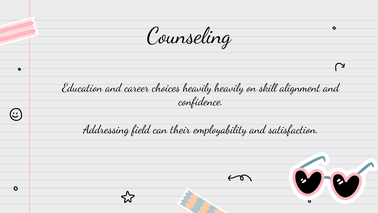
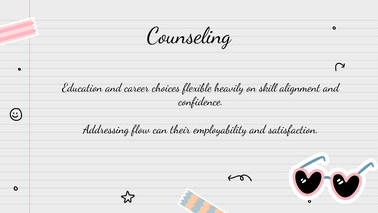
choices heavily: heavily -> flexible (197, 87)
field: field -> flow (141, 129)
